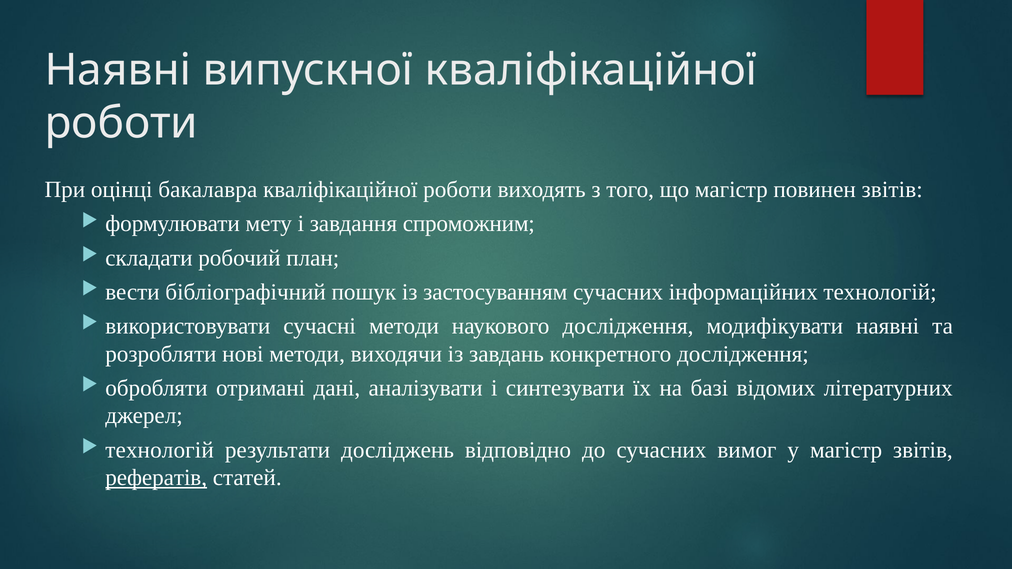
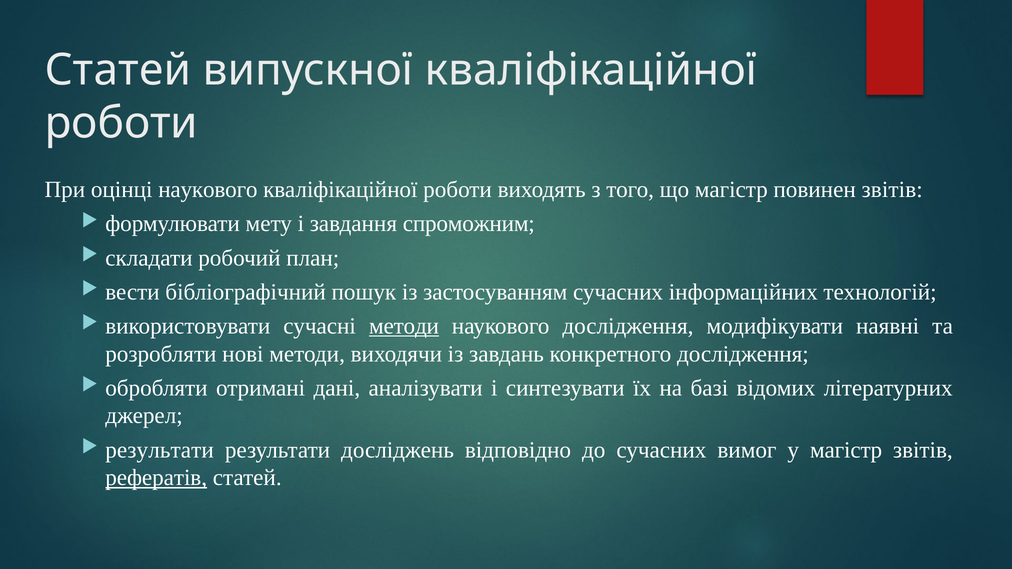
Наявні: Наявні -> Статей (118, 70)
оцінці бакалавра: бакалавра -> наукового (208, 190)
методи underline: none -> present (404, 326)
технологій: технологій -> результати (160, 450)
